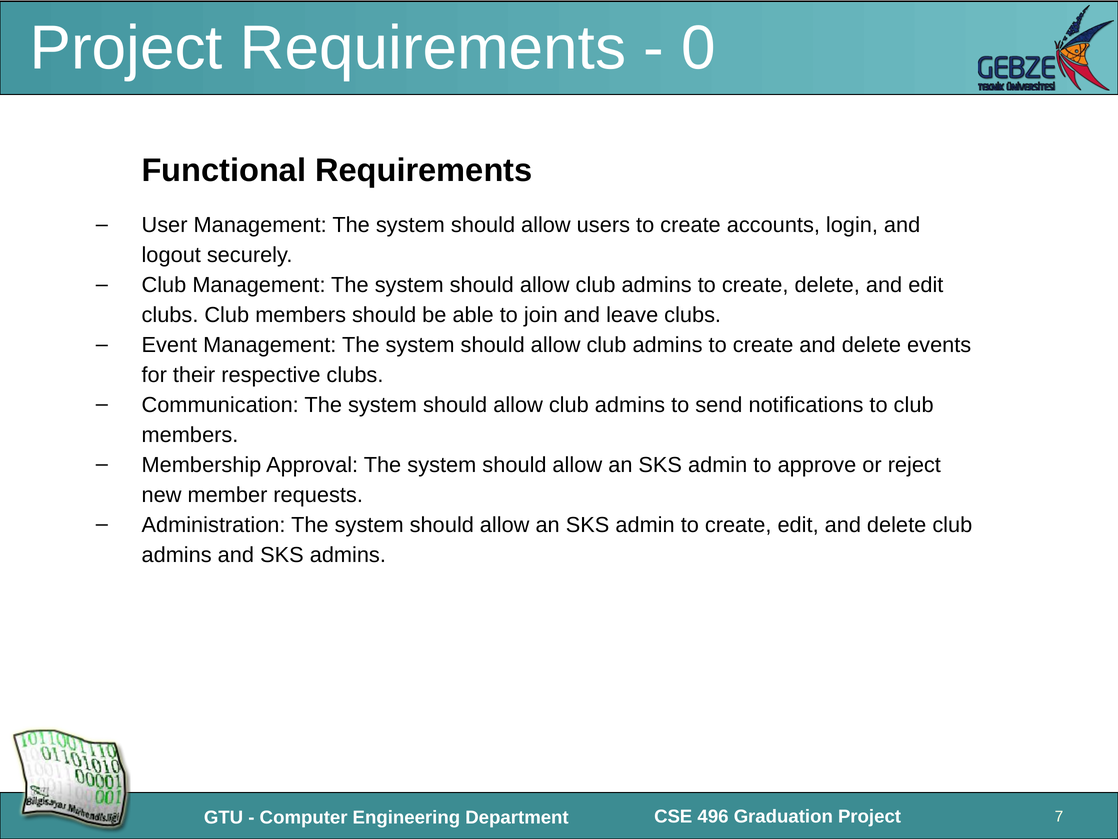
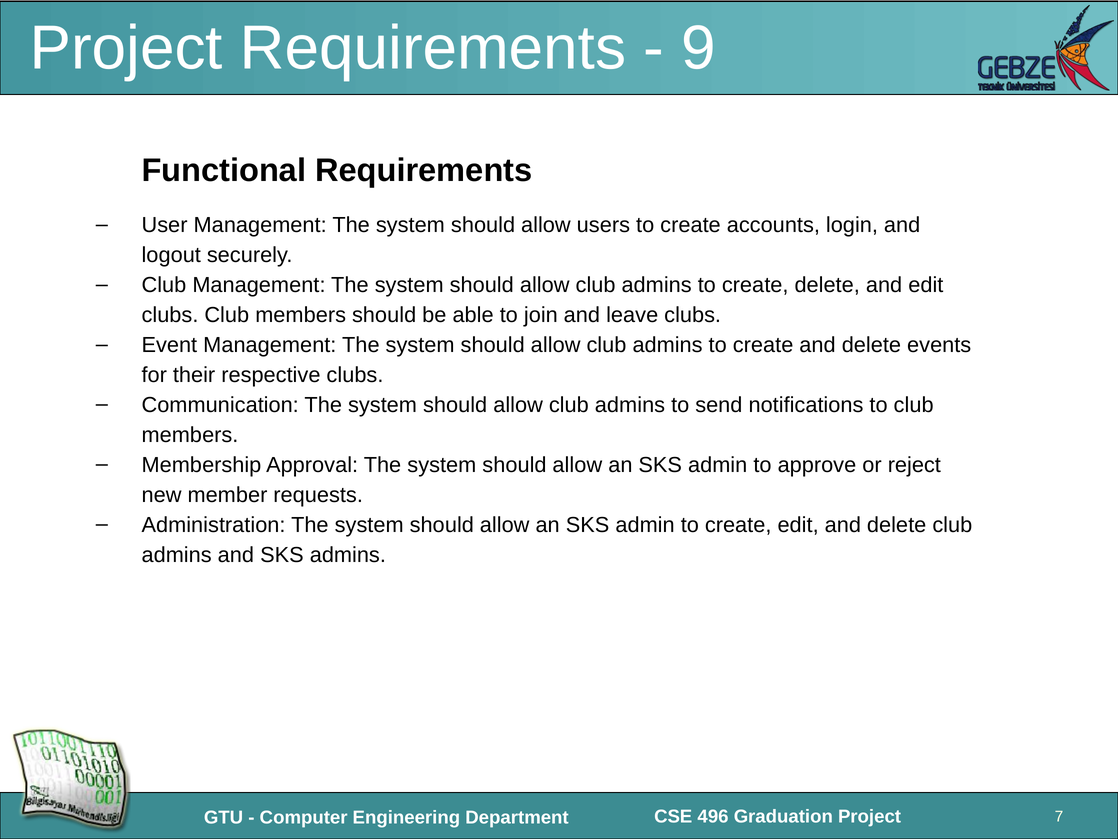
0: 0 -> 9 (698, 48)
